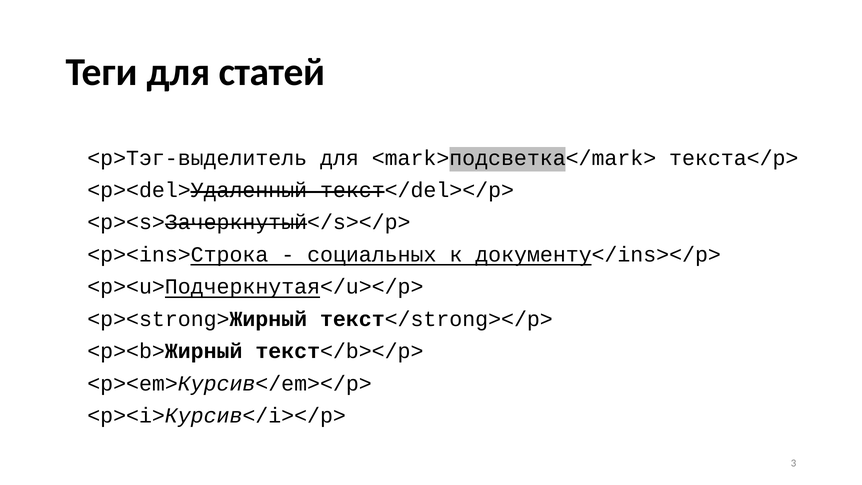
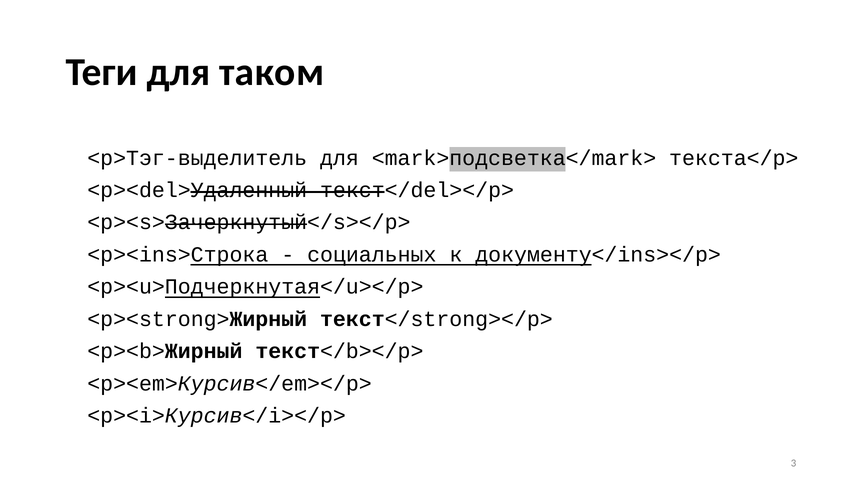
статей: статей -> таком (272, 72)
